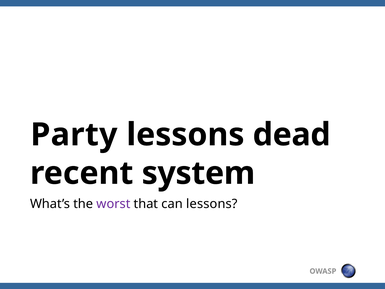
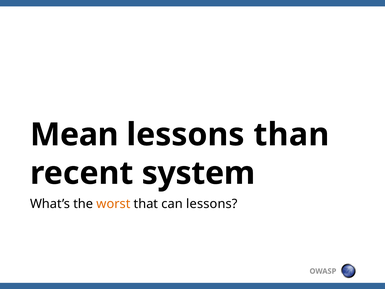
Party: Party -> Mean (74, 135)
dead: dead -> than (291, 135)
worst colour: purple -> orange (113, 204)
